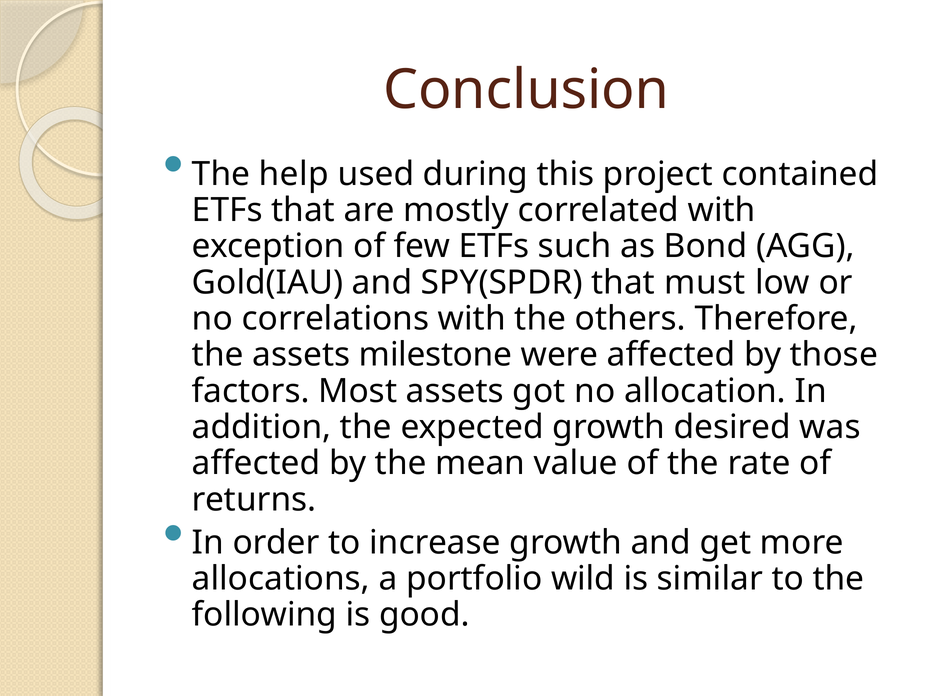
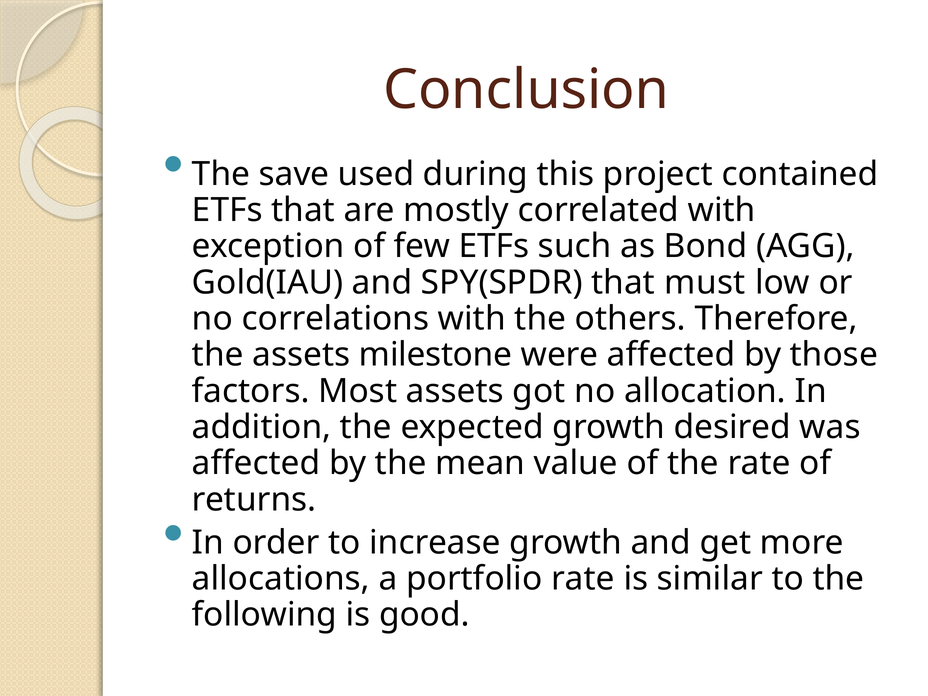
help: help -> save (294, 174)
portfolio wild: wild -> rate (583, 579)
